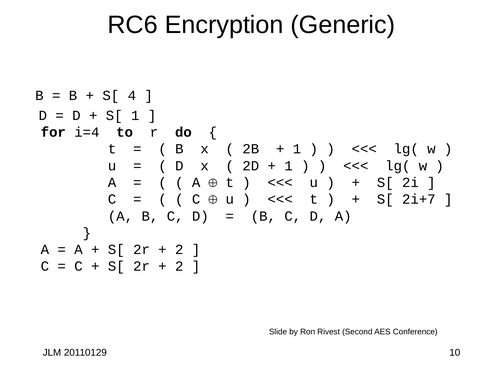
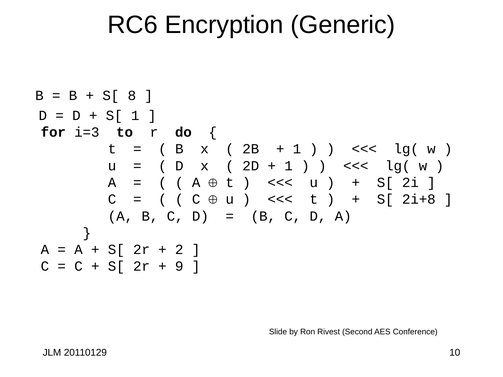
4: 4 -> 8 (132, 96)
i=4: i=4 -> i=3 (87, 132)
2i+7: 2i+7 -> 2i+8 (419, 199)
2: 2 -> 9 (179, 267)
